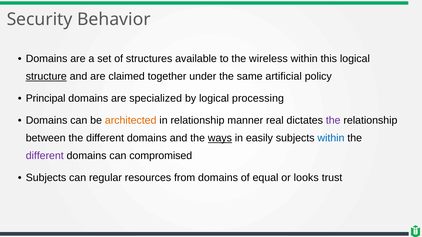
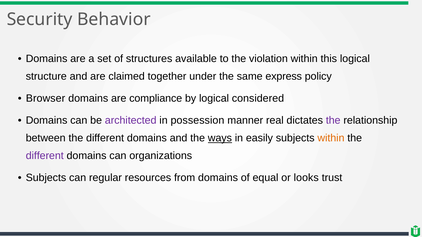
wireless: wireless -> violation (268, 59)
structure underline: present -> none (46, 77)
artificial: artificial -> express (284, 77)
Principal: Principal -> Browser (46, 99)
specialized: specialized -> compliance (156, 99)
processing: processing -> considered (258, 99)
architected colour: orange -> purple (131, 121)
in relationship: relationship -> possession (197, 121)
within colour: blue -> orange (331, 138)
compromised: compromised -> organizations (161, 156)
